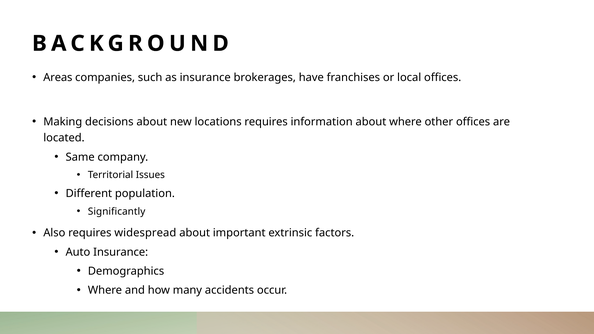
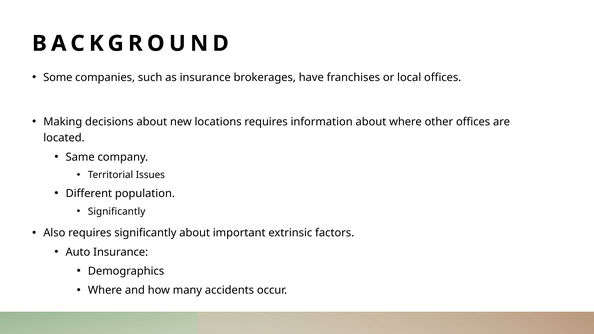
Areas: Areas -> Some (58, 77)
requires widespread: widespread -> significantly (145, 233)
